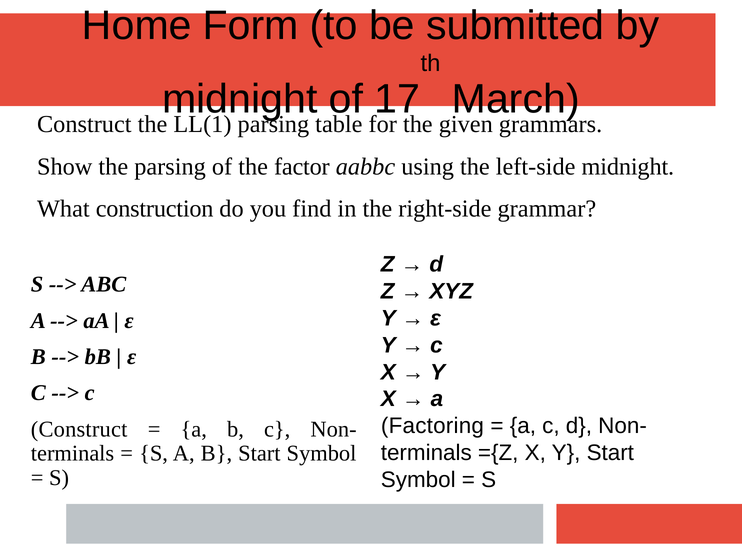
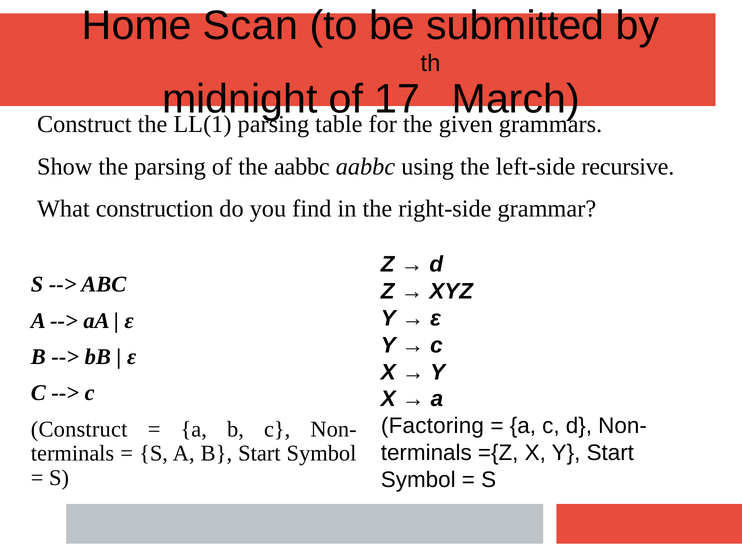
Form: Form -> Scan (250, 26)
the factor: factor -> aabbc (302, 166)
left-side midnight: midnight -> recursive (628, 166)
